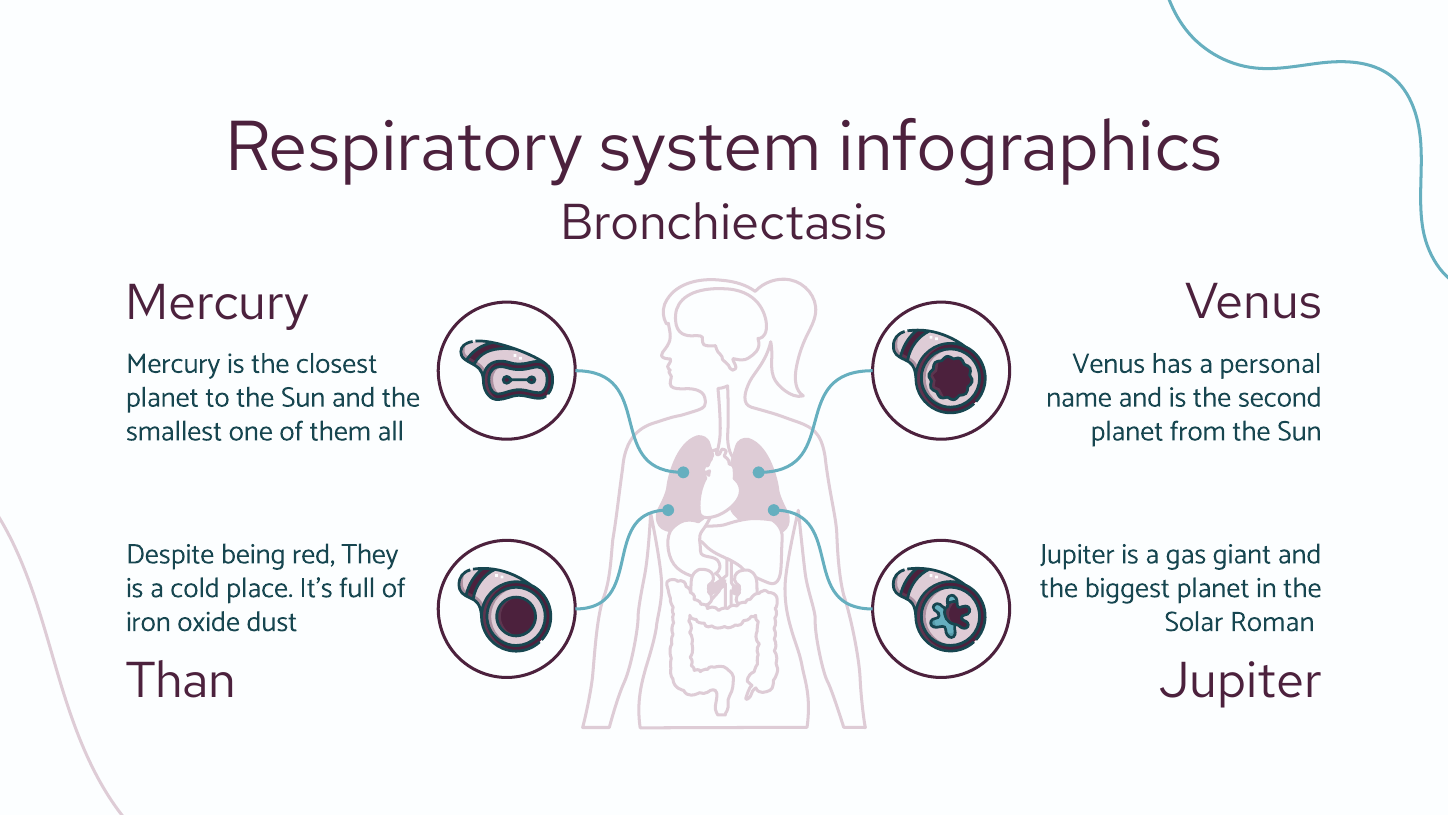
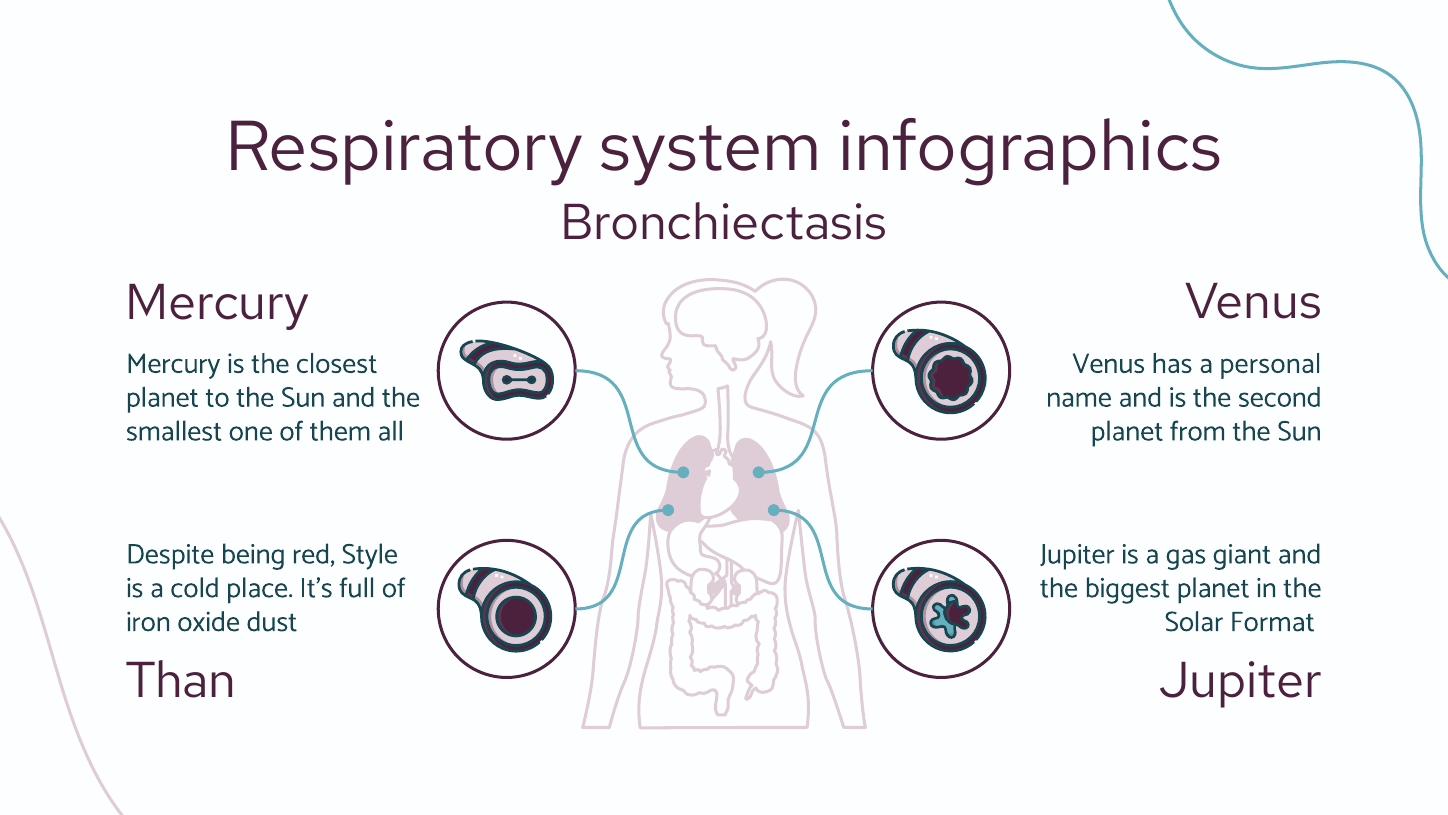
They: They -> Style (370, 554)
Roman: Roman -> Format (1272, 621)
